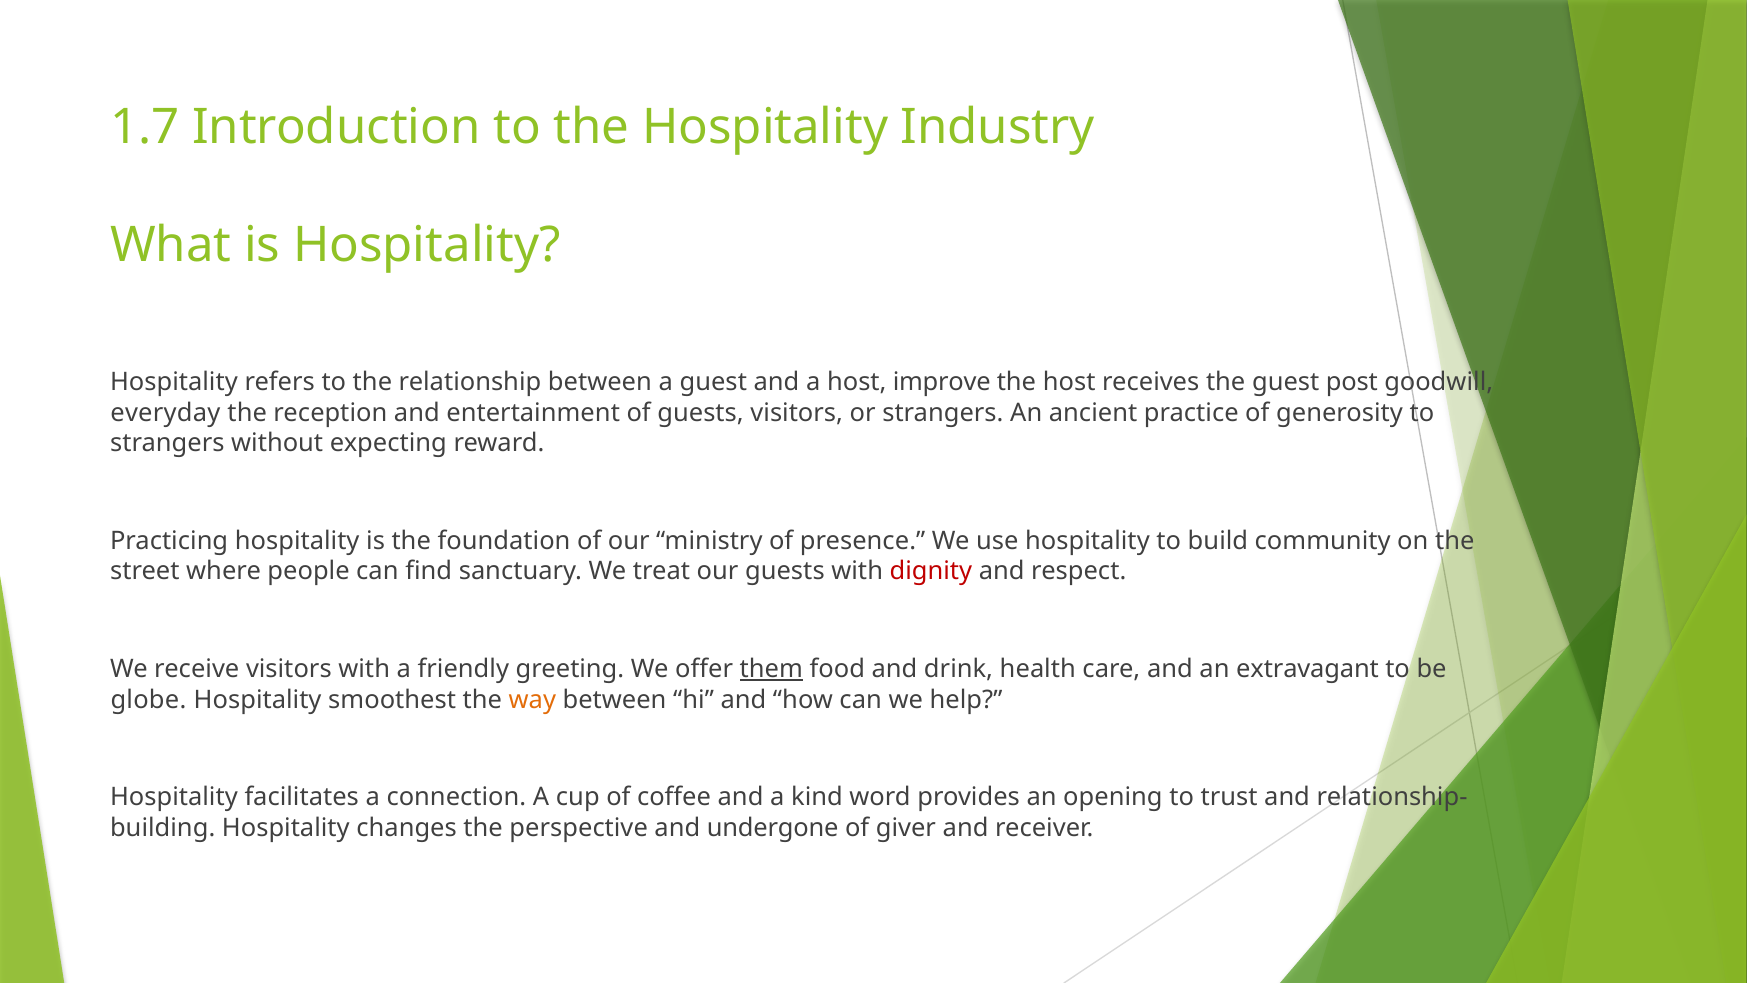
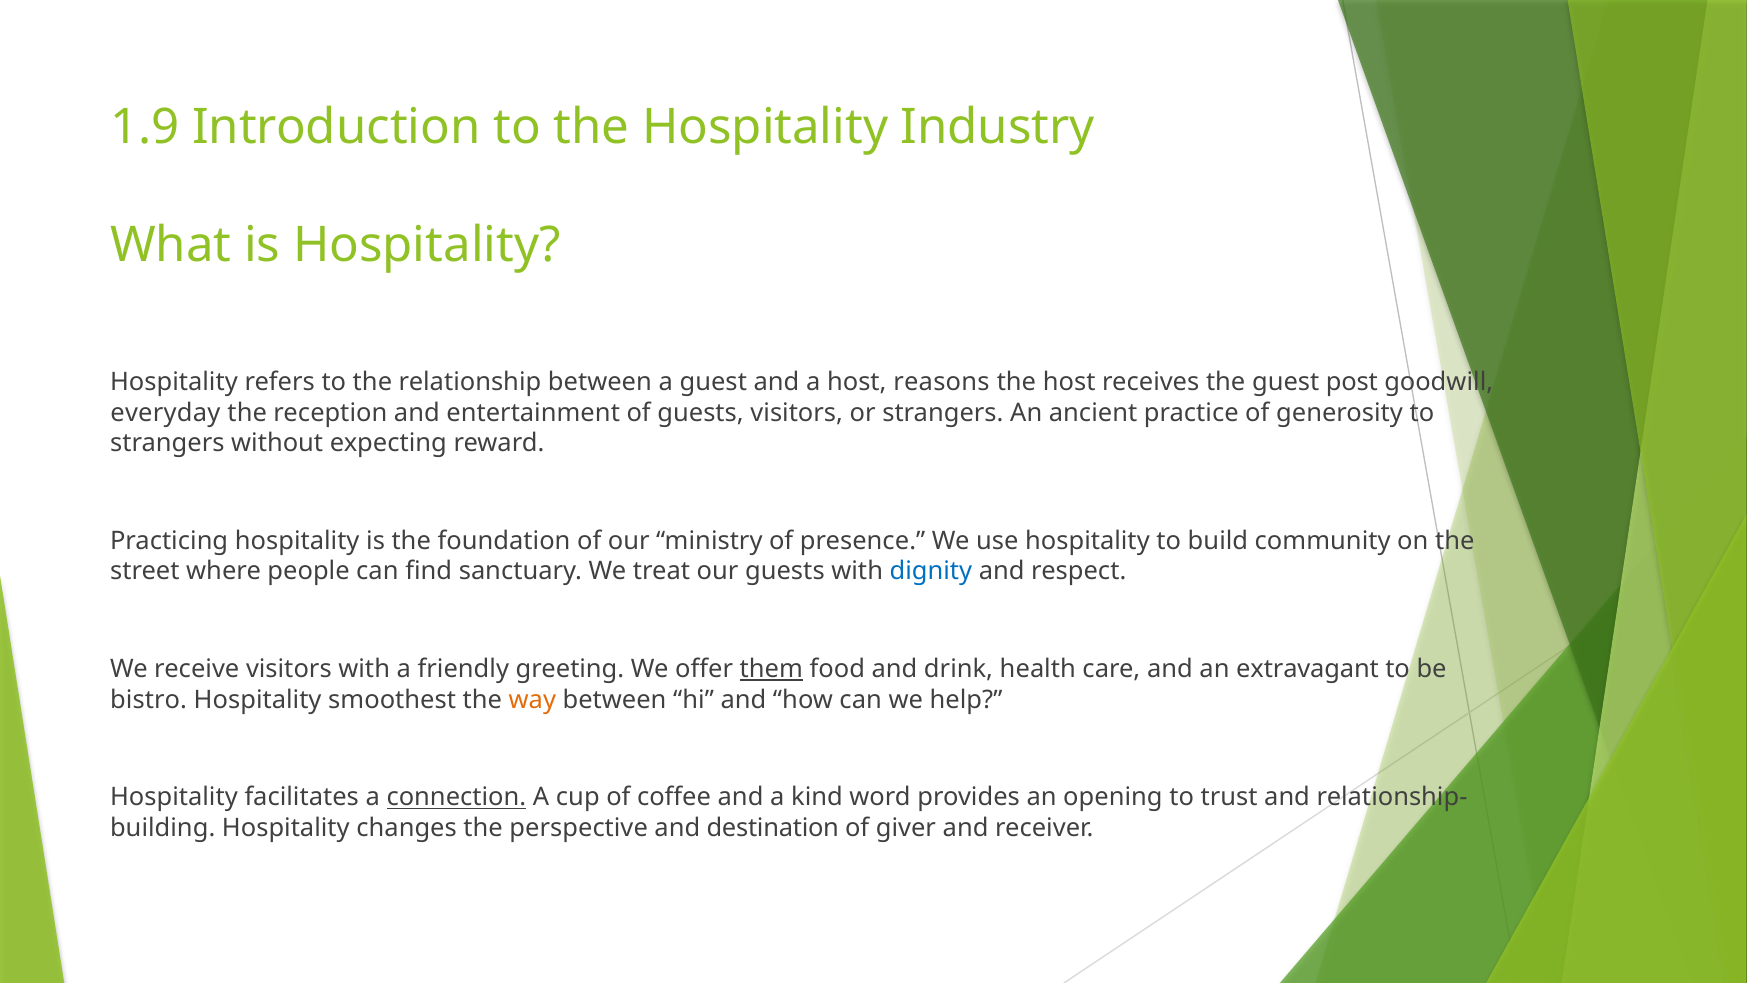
1.7: 1.7 -> 1.9 (145, 127)
improve: improve -> reasons (941, 382)
dignity colour: red -> blue (931, 571)
globe: globe -> bistro (149, 700)
connection underline: none -> present (456, 797)
undergone: undergone -> destination (773, 828)
